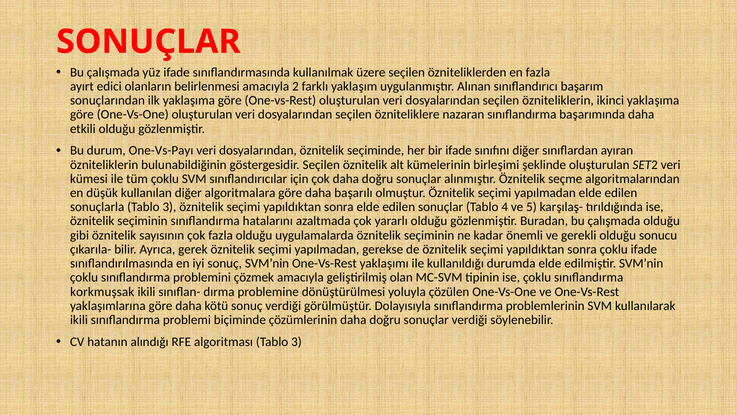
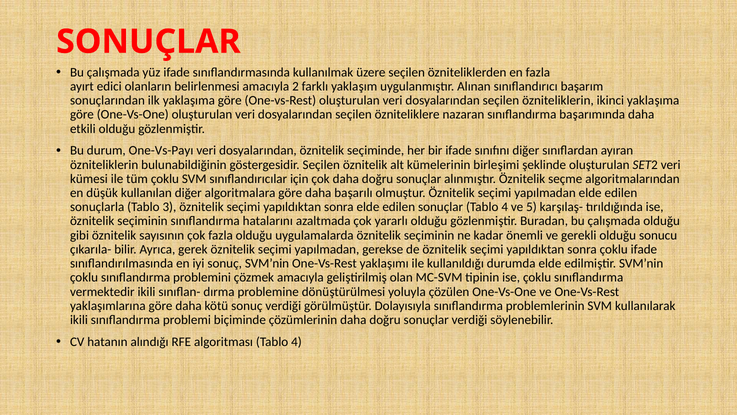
korkmuşsak: korkmuşsak -> vermektedir (102, 291)
algoritması Tablo 3: 3 -> 4 (296, 341)
